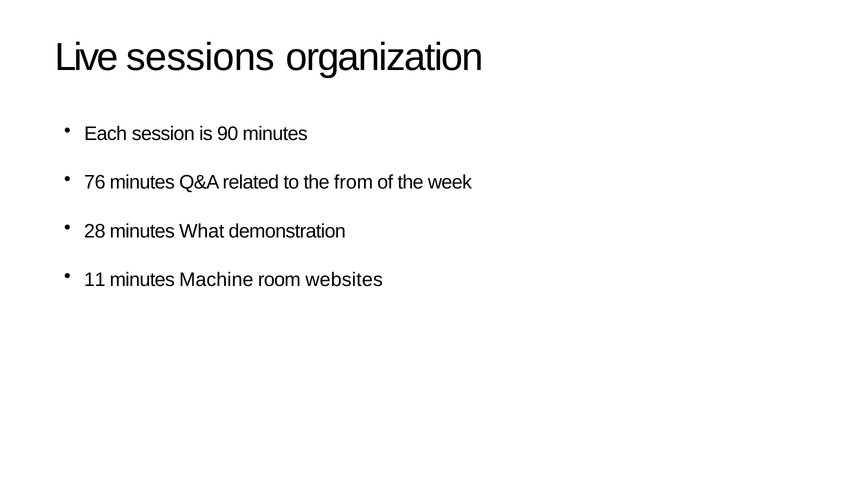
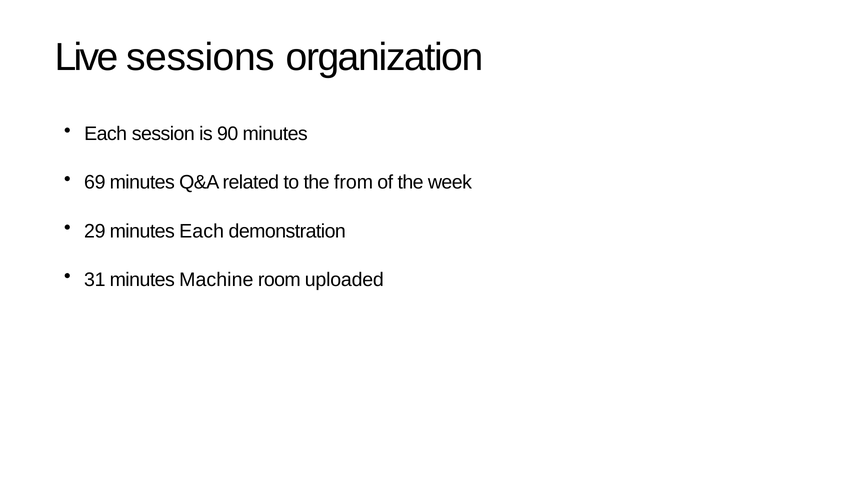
76: 76 -> 69 (95, 182)
28: 28 -> 29 (95, 231)
minutes What: What -> Each (202, 231)
11: 11 -> 31 (95, 280)
websites: websites -> uploaded (344, 280)
